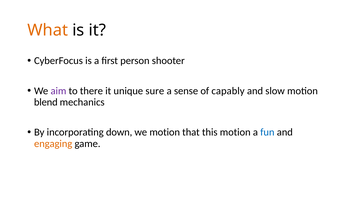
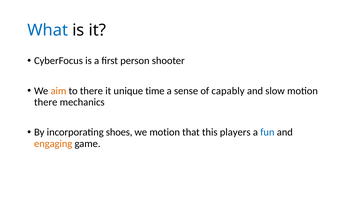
What colour: orange -> blue (48, 30)
aim colour: purple -> orange (58, 91)
sure: sure -> time (155, 91)
blend: blend -> there (46, 102)
down: down -> shoes (119, 132)
this motion: motion -> players (235, 132)
